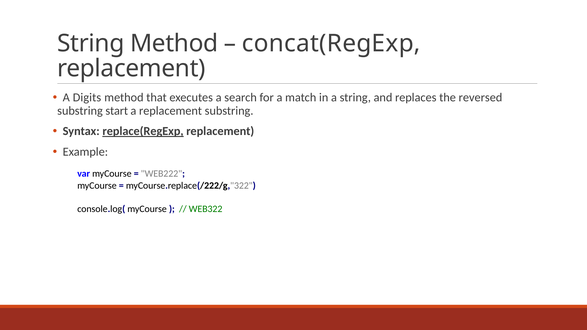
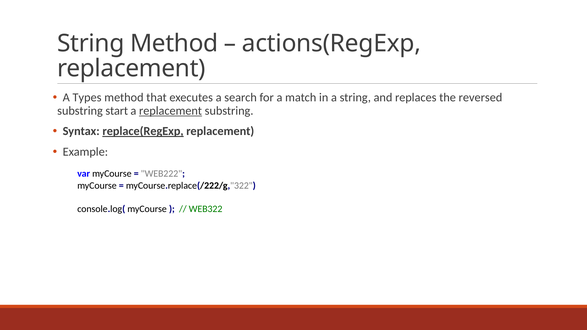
concat(RegExp: concat(RegExp -> actions(RegExp (331, 43)
Digits: Digits -> Types (87, 98)
replacement underline: none -> present (171, 111)
